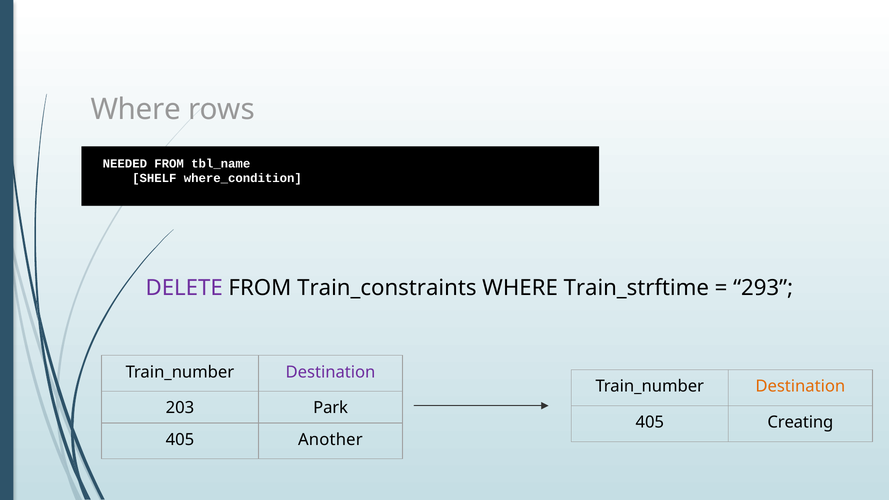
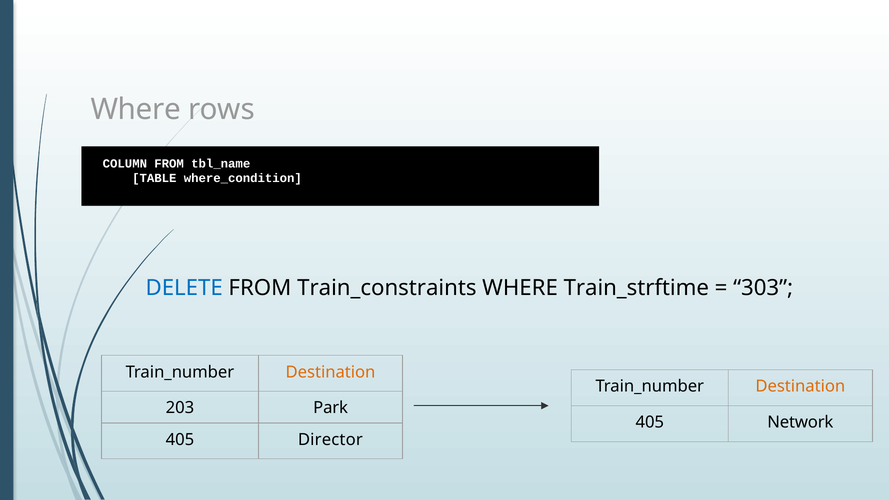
NEEDED: NEEDED -> COLUMN (125, 163)
SHELF: SHELF -> TABLE (154, 178)
DELETE colour: purple -> blue (184, 288)
293: 293 -> 303 (763, 288)
Destination colour: purple -> orange (331, 372)
Creating: Creating -> Network (800, 422)
Another: Another -> Director (330, 440)
